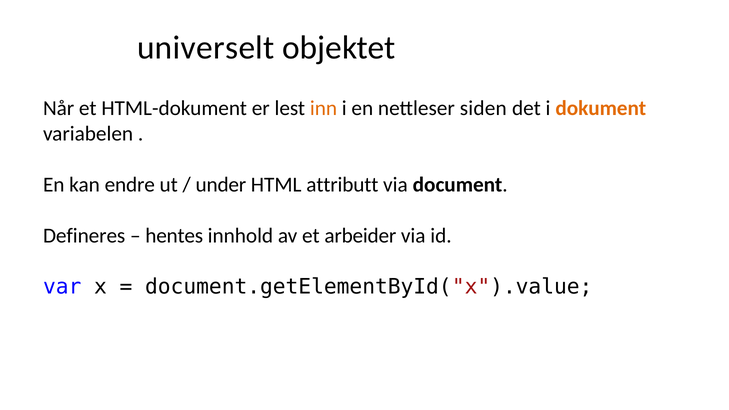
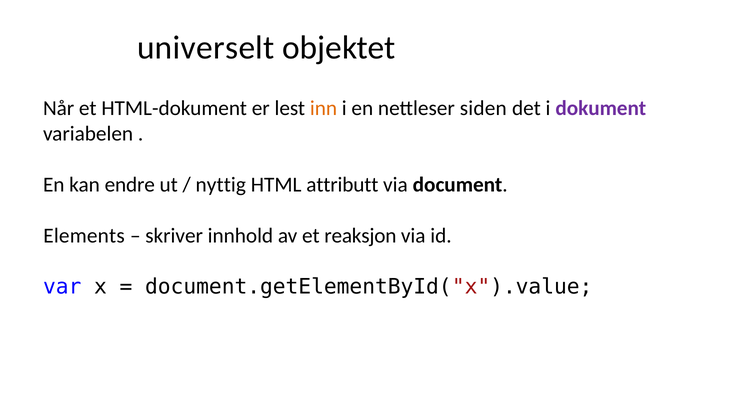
dokument colour: orange -> purple (601, 108)
under: under -> nyttig (221, 185)
Defineres: Defineres -> Elements (84, 236)
hentes: hentes -> skriver (174, 236)
arbeider: arbeider -> reaksjon (360, 236)
